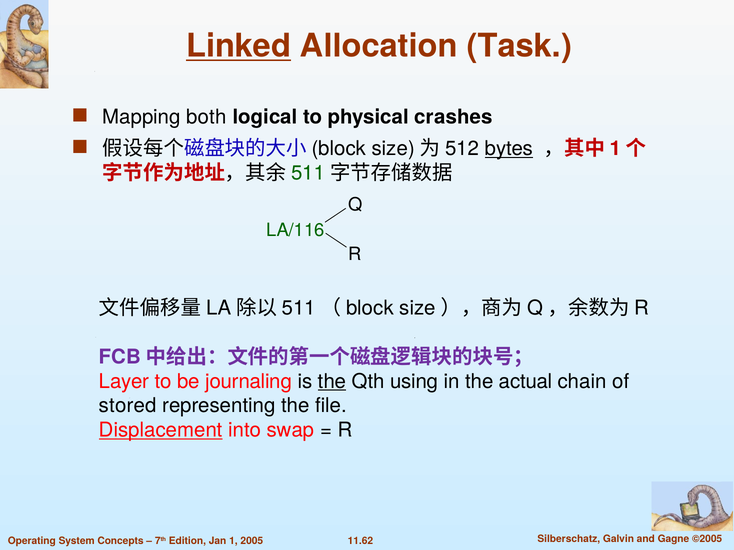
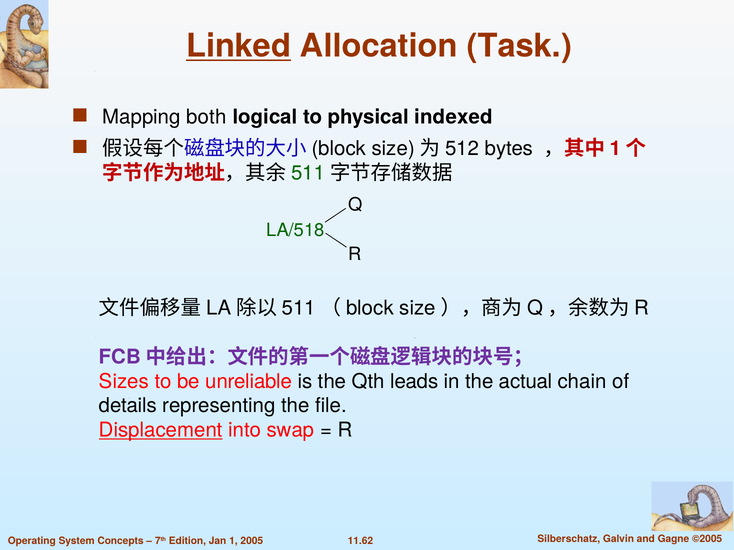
crashes: crashes -> indexed (454, 117)
bytes underline: present -> none (509, 149)
LA/116: LA/116 -> LA/518 (295, 231)
Layer: Layer -> Sizes (124, 382)
journaling: journaling -> unreliable (249, 382)
the underline: present -> none (332, 382)
using: using -> leads (414, 382)
stored: stored -> details (128, 406)
